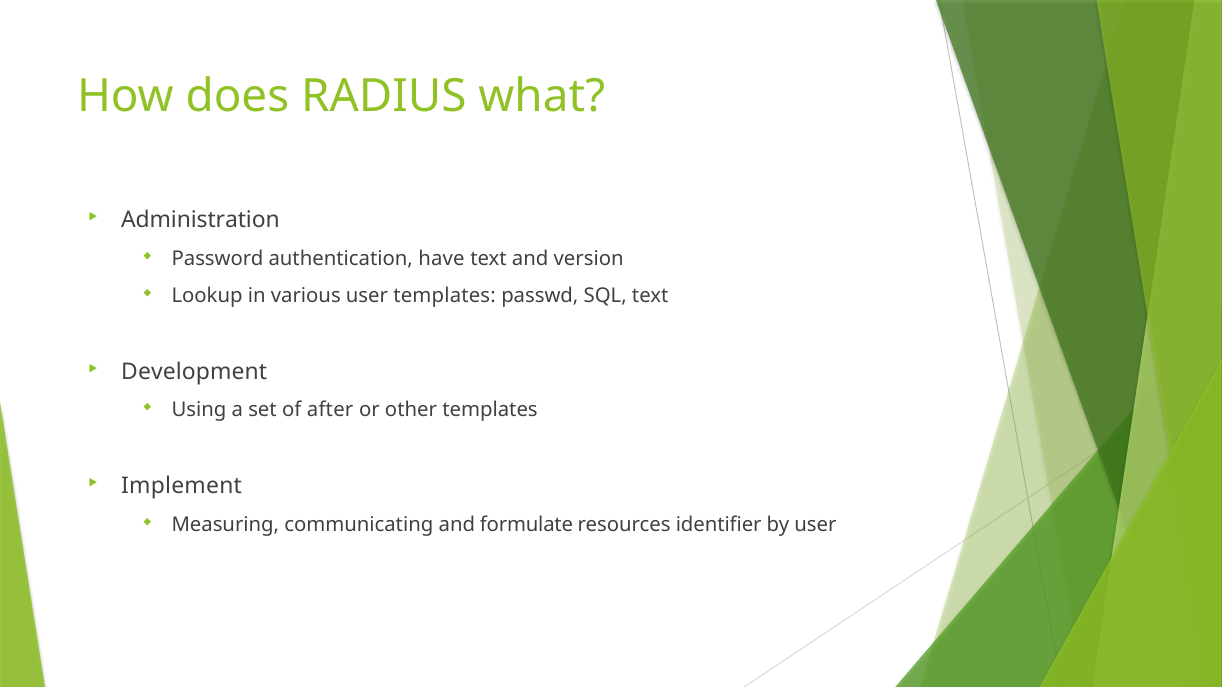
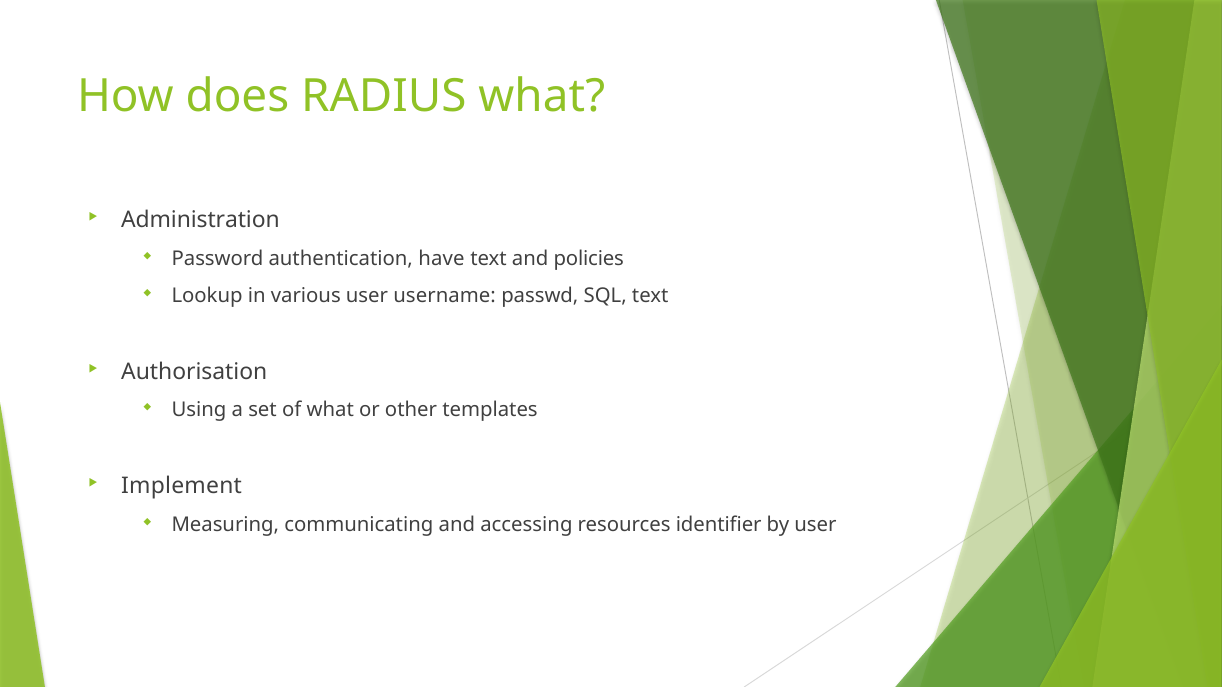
version: version -> policies (589, 259)
user templates: templates -> username (445, 296)
Development: Development -> Authorisation (194, 372)
of after: after -> what (330, 410)
formulate: formulate -> accessing (526, 525)
